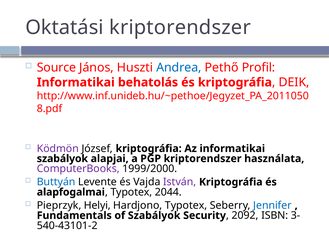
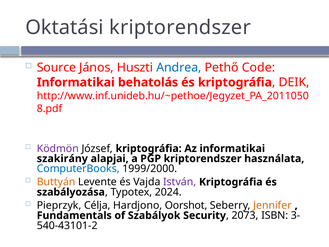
Profil: Profil -> Code (258, 67)
szabályok: szabályok -> szakirány (62, 158)
ComputerBooks colour: purple -> blue (78, 169)
Buttyán colour: blue -> orange (56, 182)
alapfogalmai: alapfogalmai -> szabályozása (71, 192)
2044: 2044 -> 2024 (168, 192)
Helyi: Helyi -> Célja (97, 205)
Hardjono Typotex: Typotex -> Oorshot (186, 205)
Jennifer colour: blue -> orange (272, 205)
2092: 2092 -> 2073 (245, 215)
